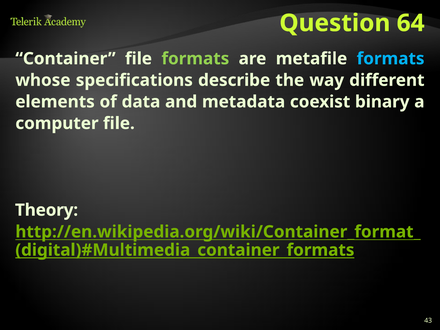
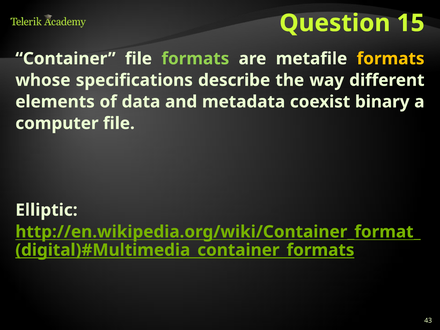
64: 64 -> 15 (411, 23)
formats colour: light blue -> yellow (391, 59)
Theory: Theory -> Elliptic (46, 210)
